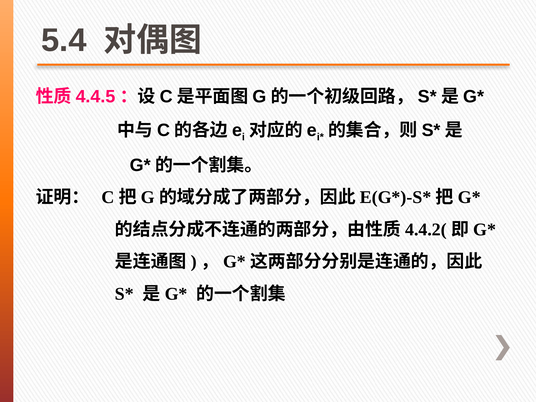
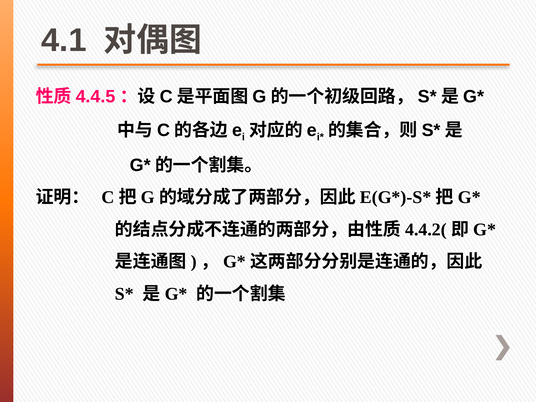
5.4: 5.4 -> 4.1 (64, 40)
